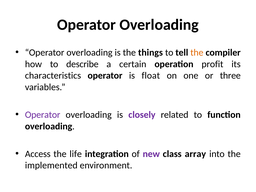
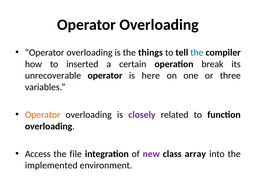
the colour: orange -> blue (197, 53)
describe: describe -> inserted (82, 64)
profit: profit -> break (212, 64)
characteristics: characteristics -> unrecoverable (53, 76)
float: float -> here (151, 76)
Operator colour: purple -> orange (43, 115)
life: life -> file (76, 154)
